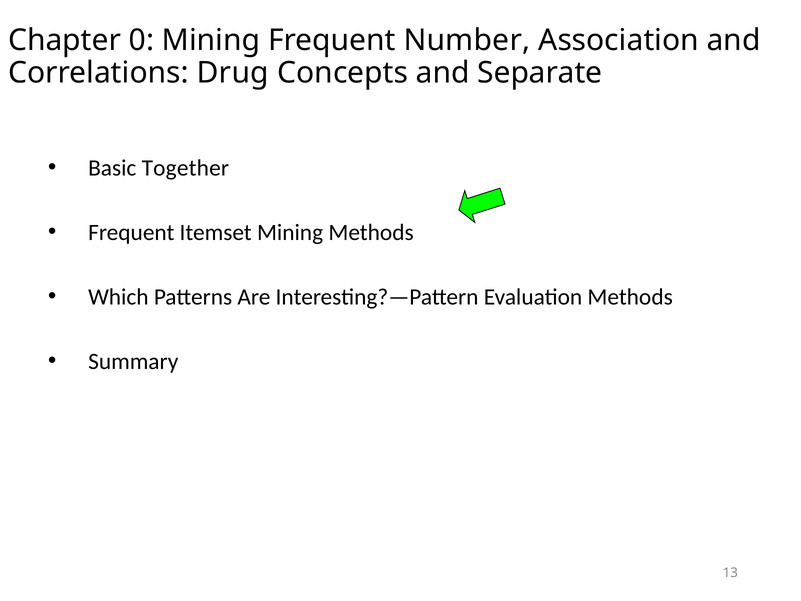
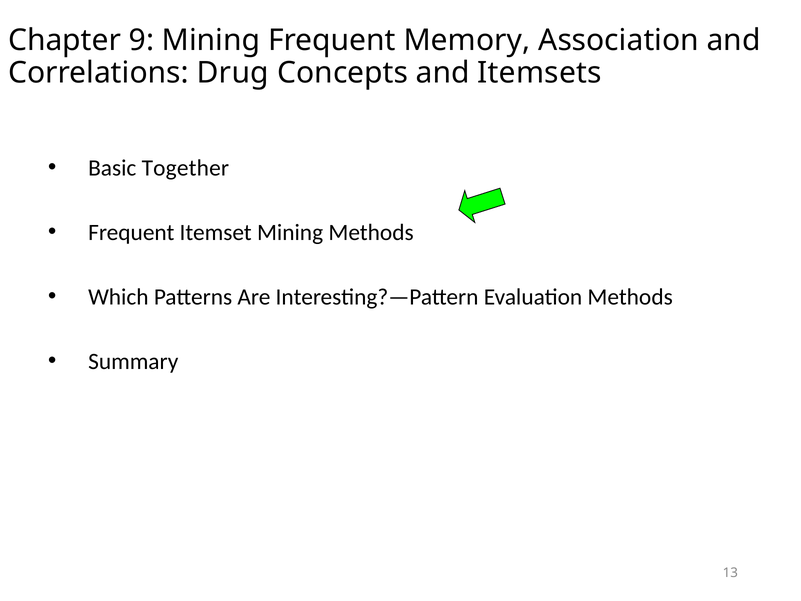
0: 0 -> 9 (142, 40)
Number: Number -> Memory (467, 40)
Separate: Separate -> Itemsets (540, 73)
